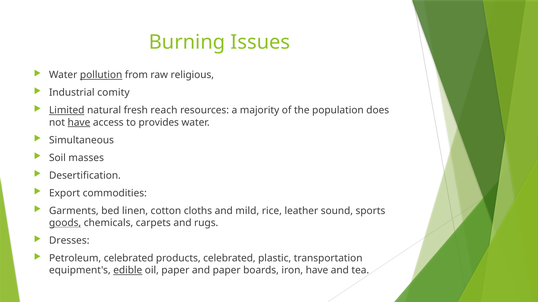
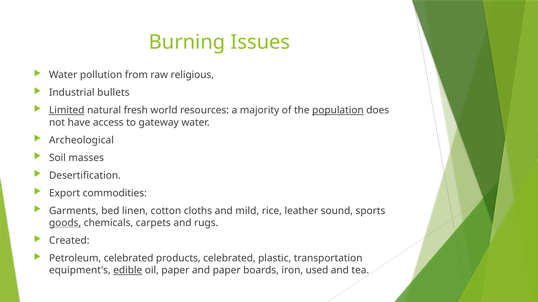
pollution underline: present -> none (101, 75)
comity: comity -> bullets (113, 93)
reach: reach -> world (164, 111)
population underline: none -> present (338, 111)
have underline: present -> none (79, 123)
provides: provides -> gateway (159, 123)
Simultaneous: Simultaneous -> Archeological (81, 140)
Dresses: Dresses -> Created (69, 241)
iron have: have -> used (317, 271)
